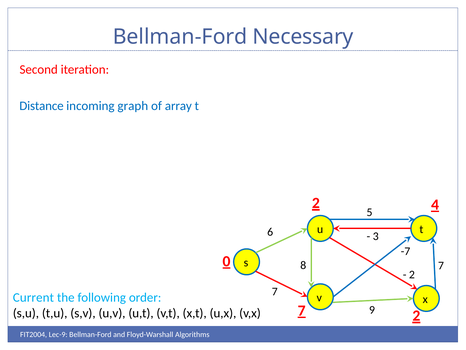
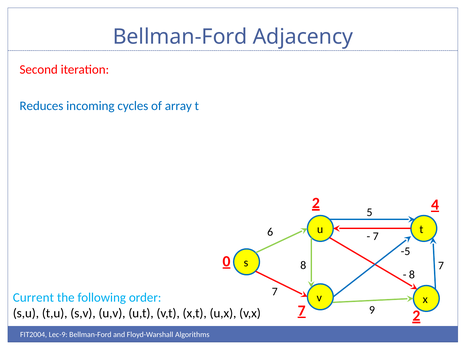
Necessary: Necessary -> Adjacency (303, 37)
Distance: Distance -> Reduces (41, 106)
graph: graph -> cycles (133, 106)
3: 3 -> 7 (376, 236)
-7: -7 -> -5 (406, 251)
2: 2 -> 8 (412, 274)
